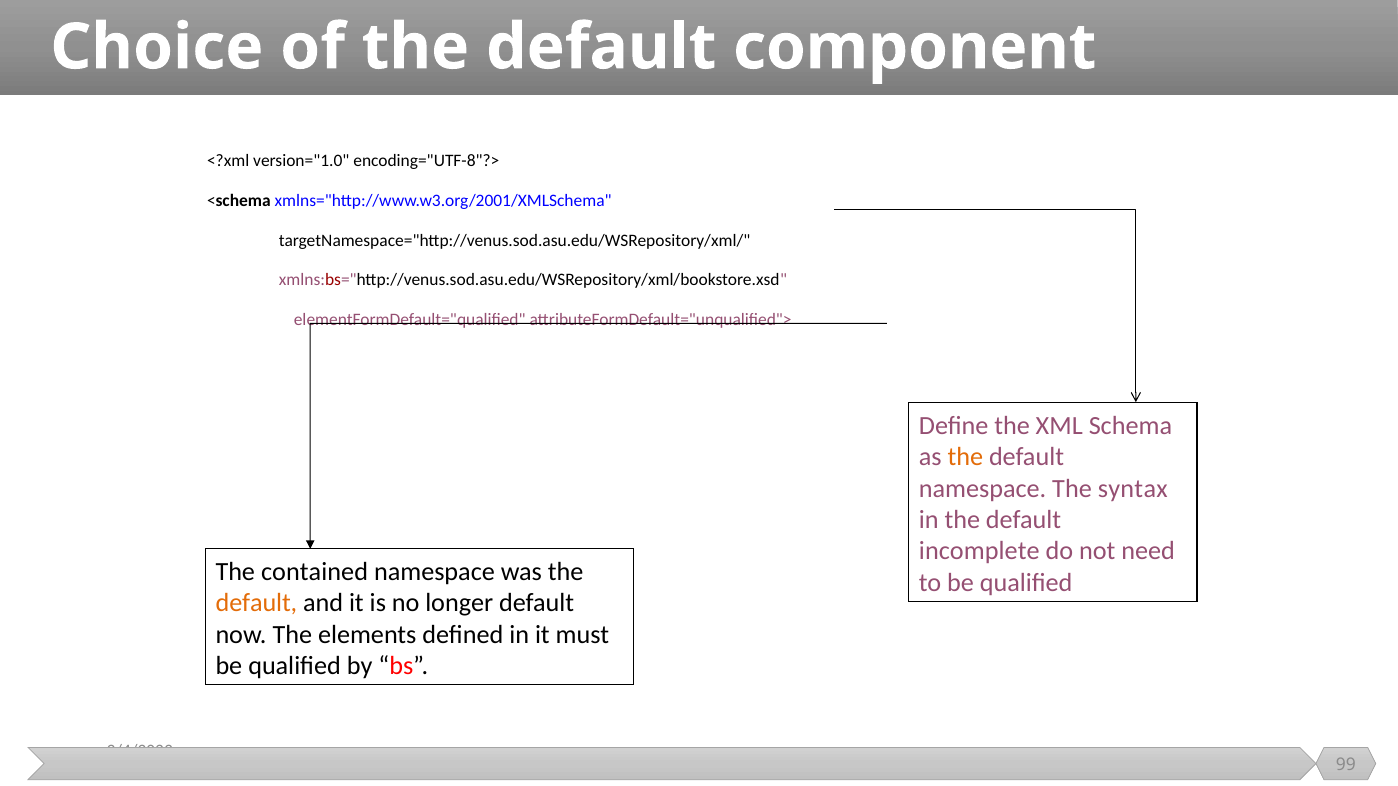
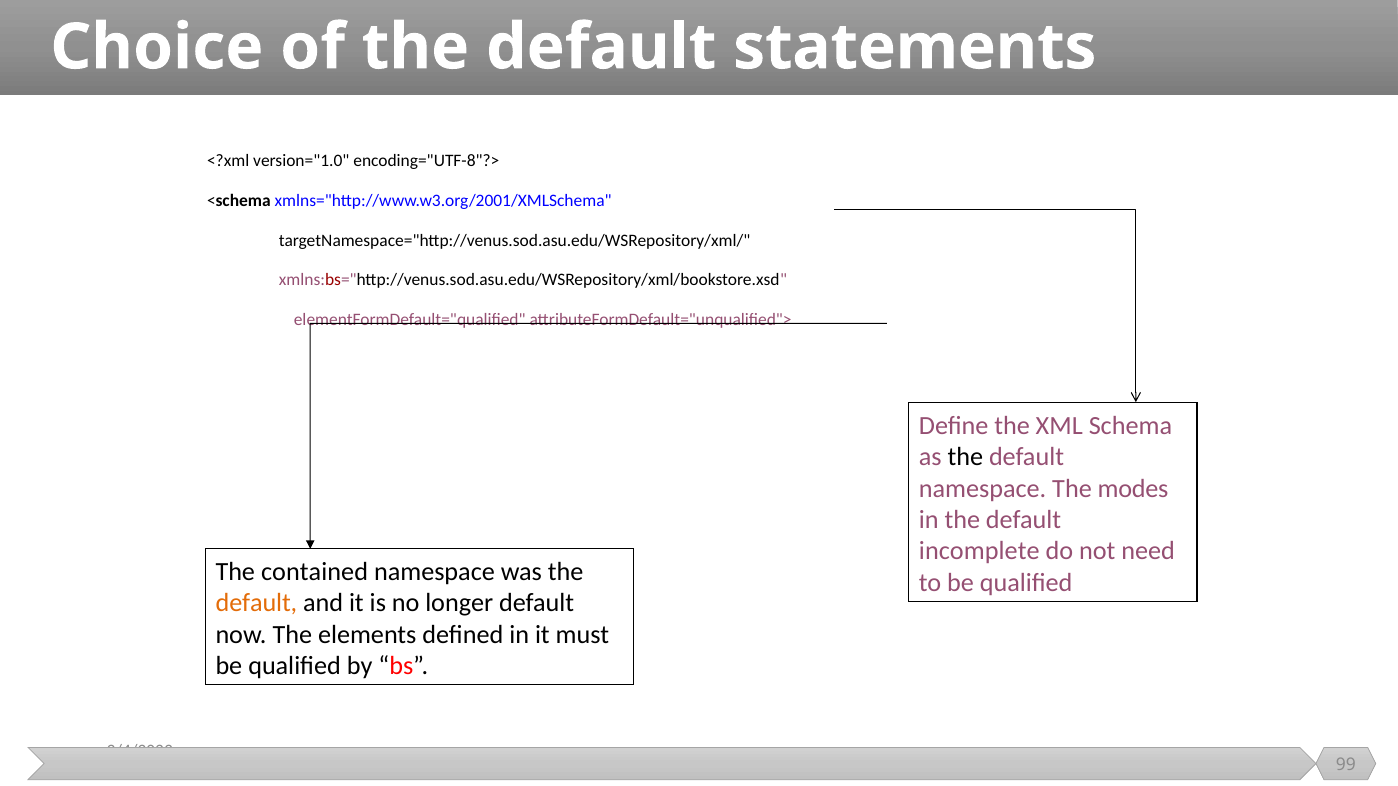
component: component -> statements (915, 47)
the colour: orange -> black (965, 457)
syntax: syntax -> modes (1133, 489)
